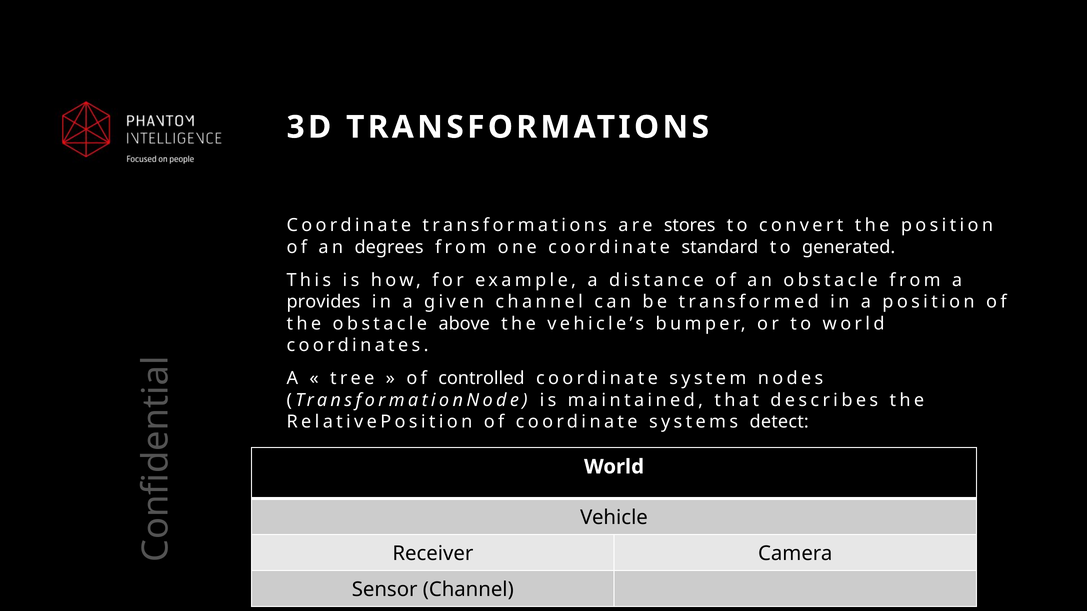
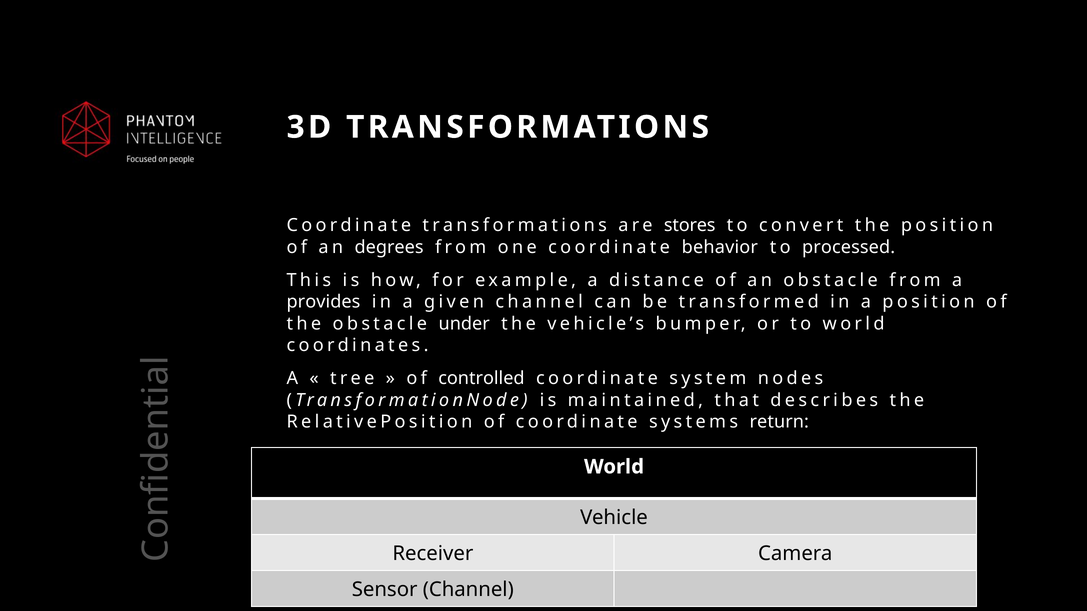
standard: standard -> behavior (720, 247)
generated: generated -> processed (849, 247)
above: above -> under (464, 324)
detect: detect -> return (779, 422)
